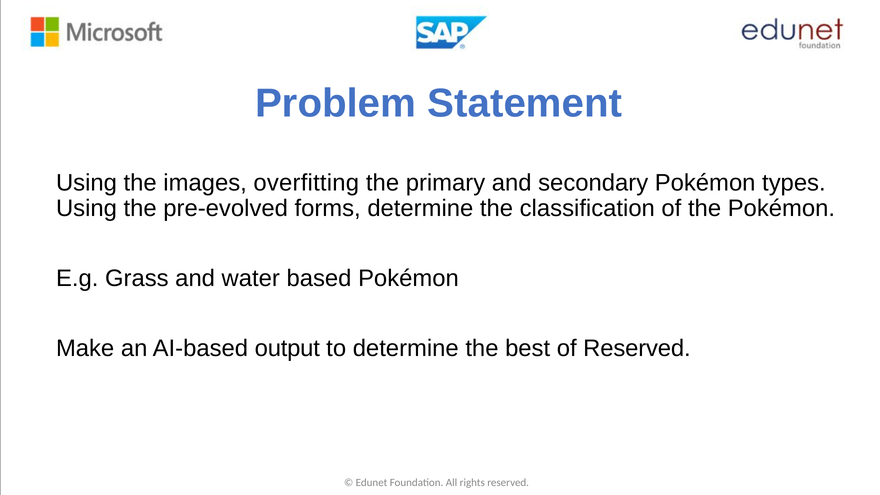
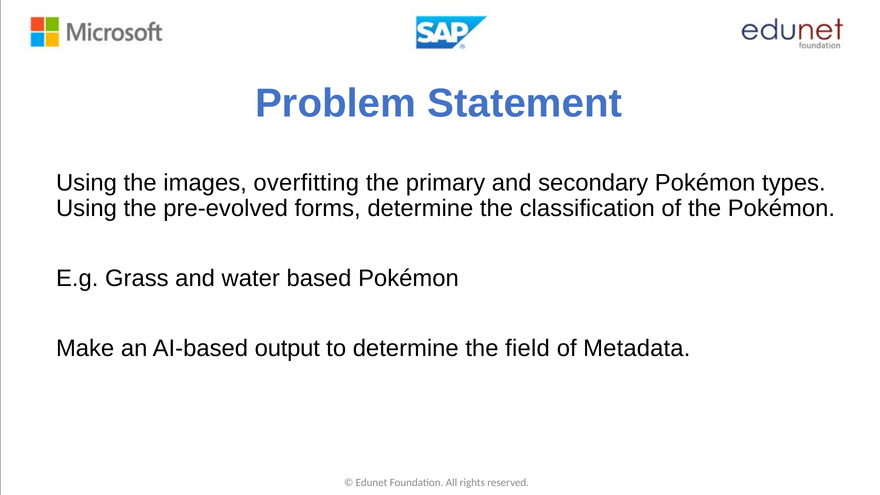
best: best -> field (528, 348)
of Reserved: Reserved -> Metadata (637, 348)
